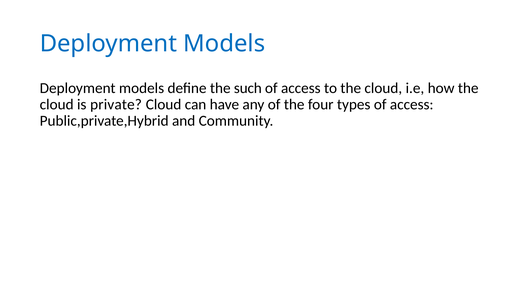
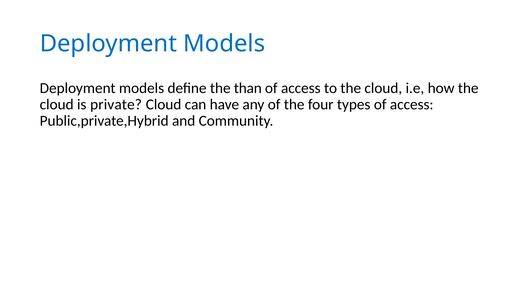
such: such -> than (248, 88)
